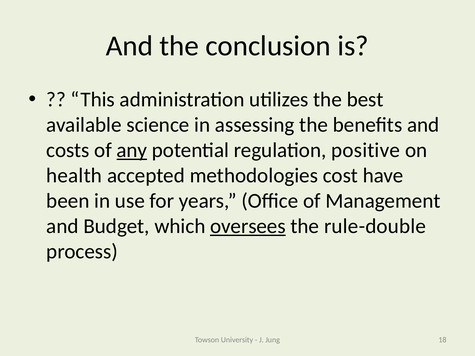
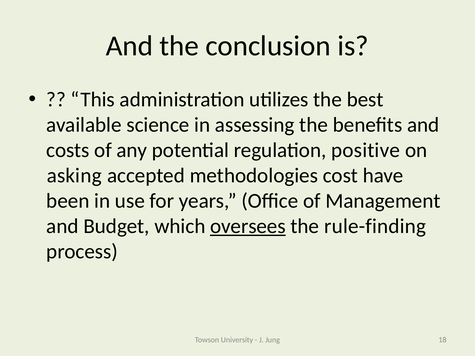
any underline: present -> none (132, 150)
health: health -> asking (74, 176)
rule-double: rule-double -> rule-finding (375, 226)
